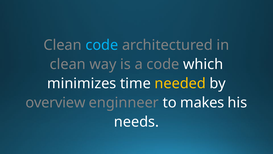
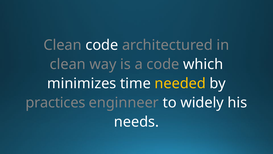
code colour: light blue -> white (102, 45)
overview: overview -> practices (55, 102)
makes: makes -> widely (202, 102)
